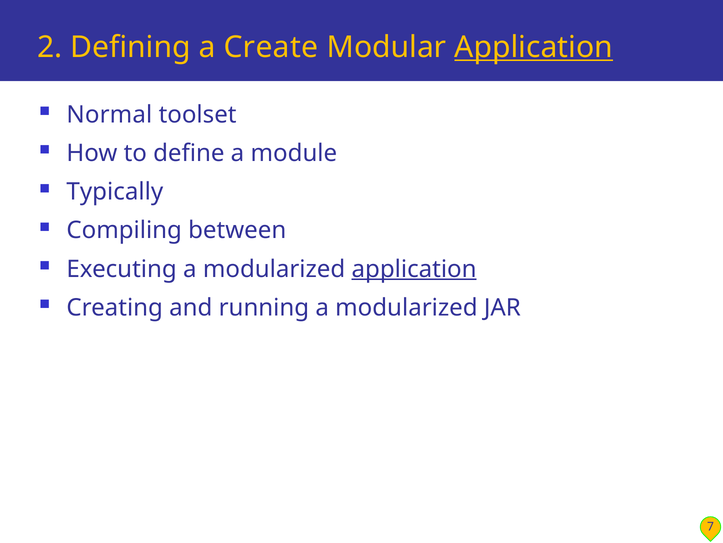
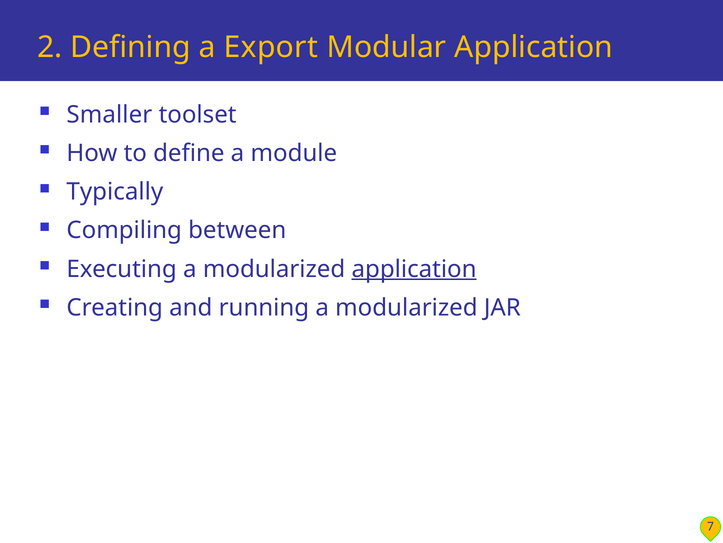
Create: Create -> Export (271, 47)
Application underline: present -> none (534, 47)
Normal: Normal -> Smaller (109, 114)
